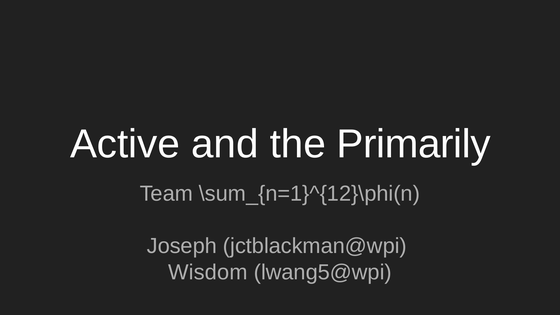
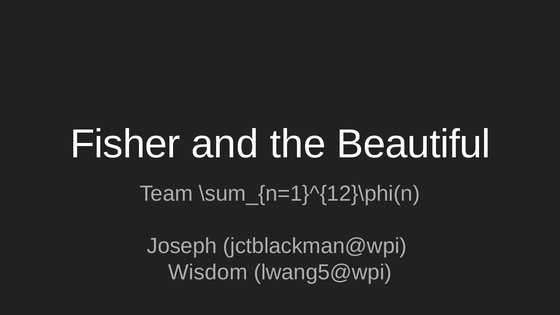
Active: Active -> Fisher (125, 144)
Primarily: Primarily -> Beautiful (414, 144)
